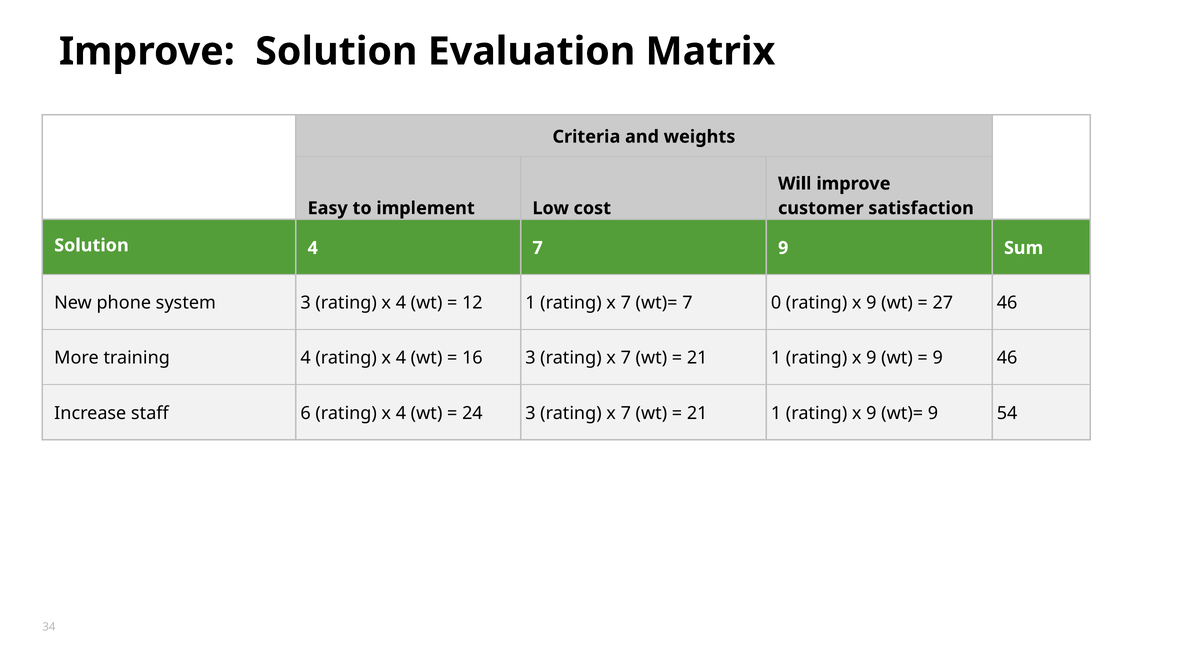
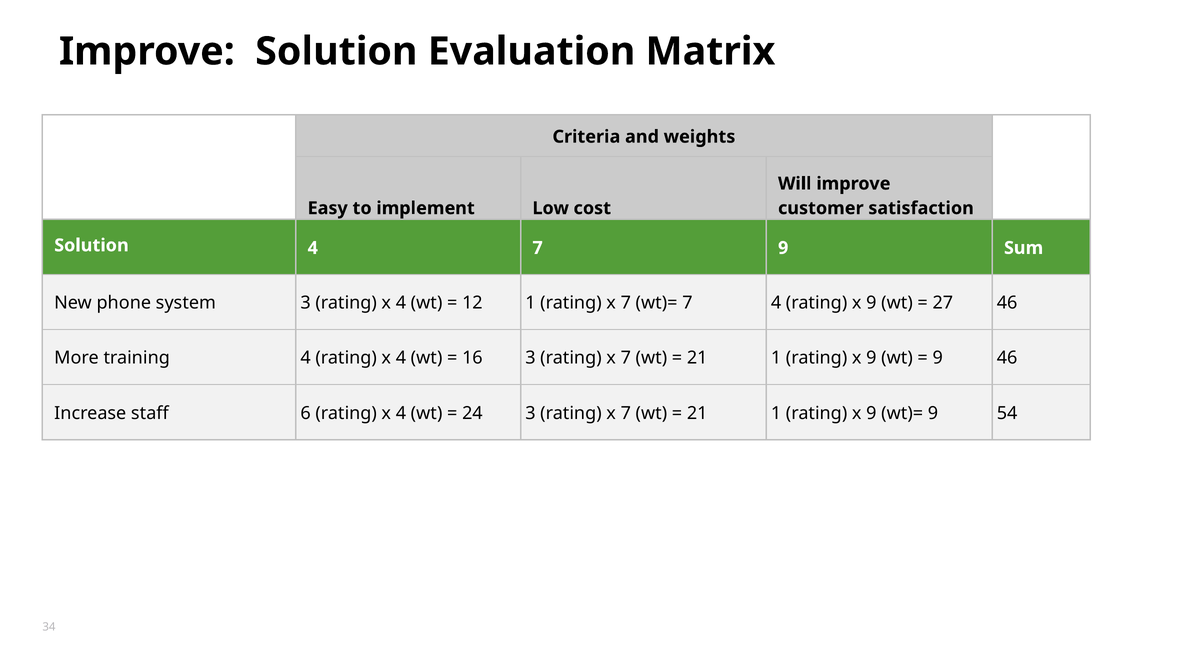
7 0: 0 -> 4 (776, 303)
